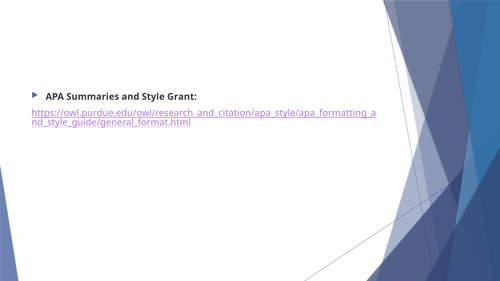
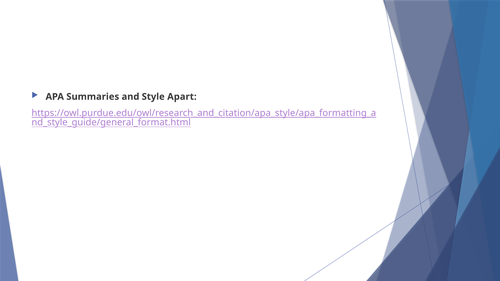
Grant: Grant -> Apart (182, 97)
